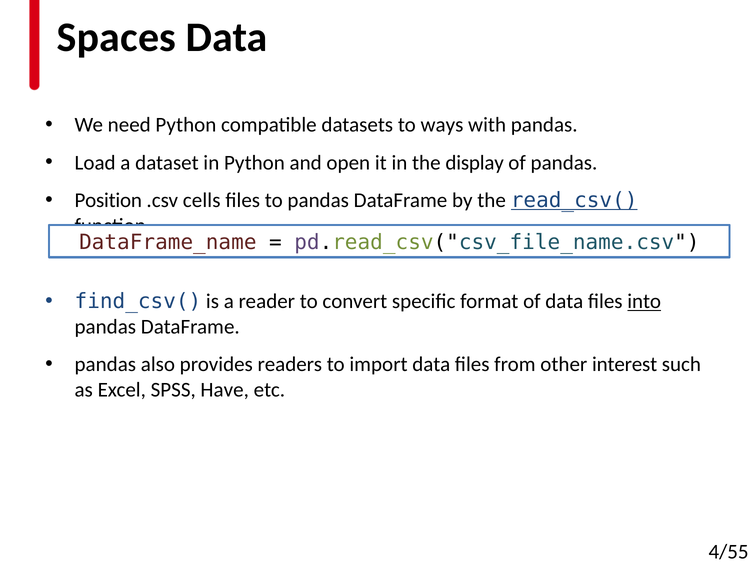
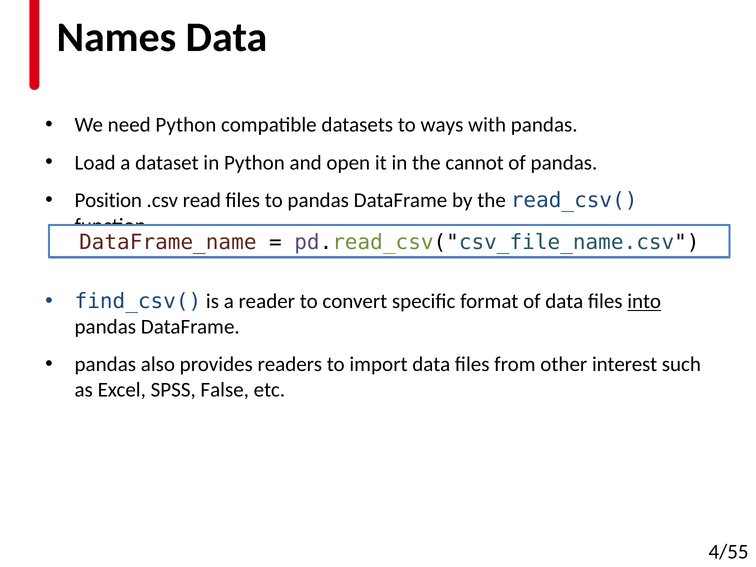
Spaces: Spaces -> Names (117, 38)
display: display -> cannot (475, 163)
cells: cells -> read (202, 201)
read_csv( underline: present -> none (574, 201)
Have: Have -> False (225, 390)
